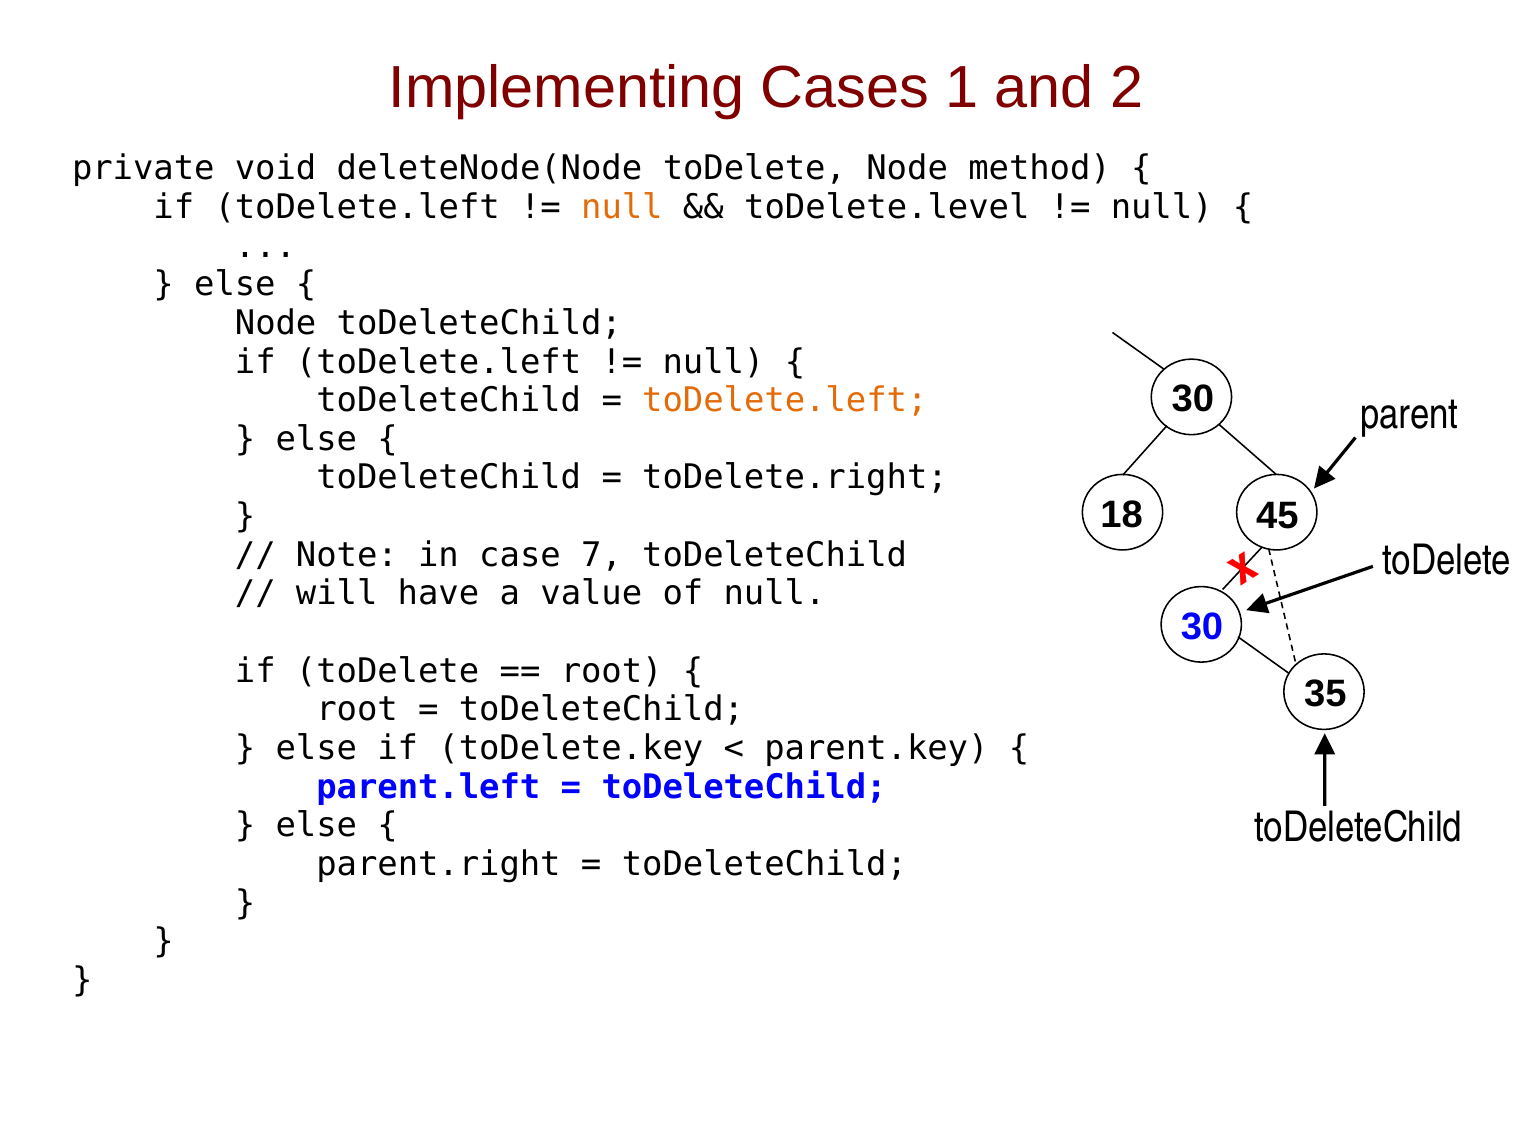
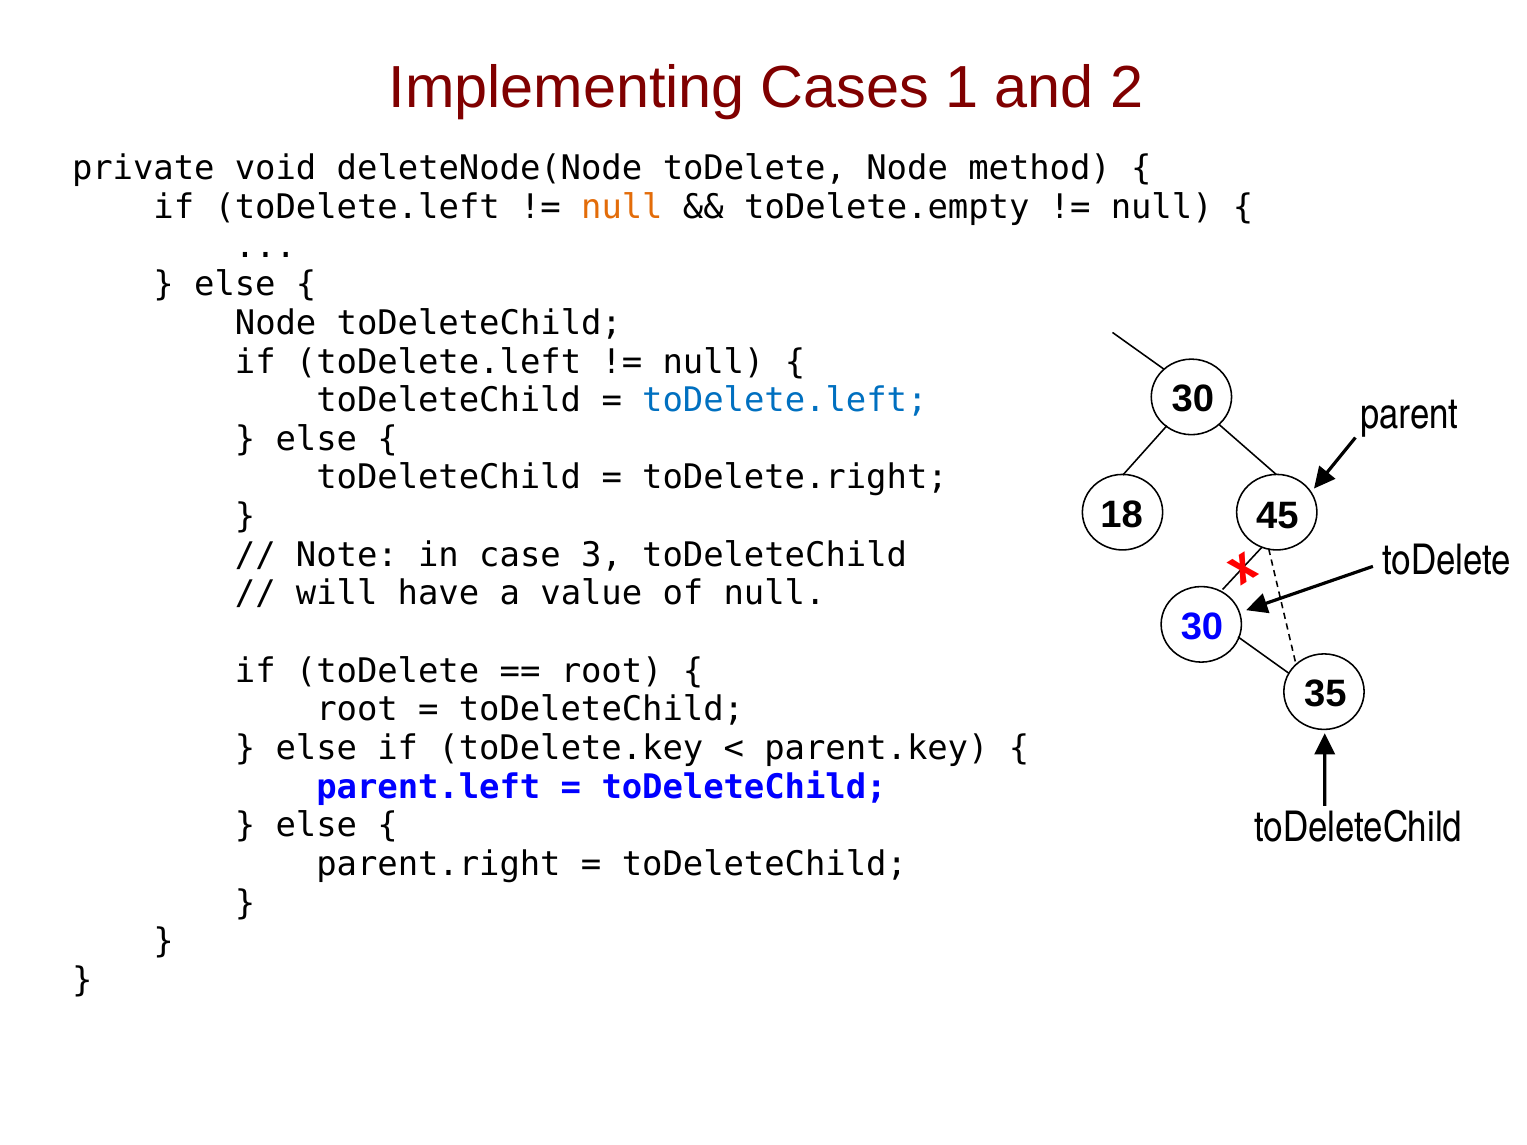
toDelete.level: toDelete.level -> toDelete.empty (887, 207)
toDelete.left colour: orange -> blue (785, 401)
7: 7 -> 3 (602, 555)
